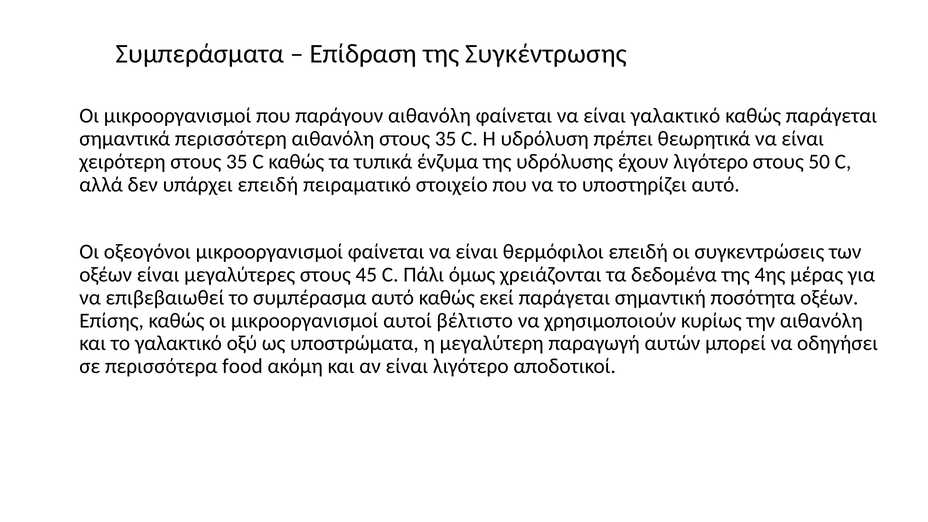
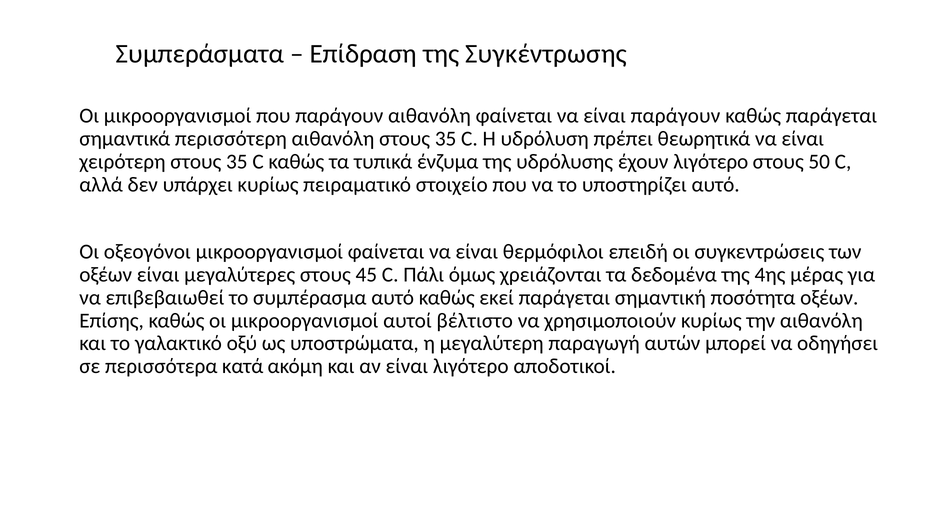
είναι γαλακτικό: γαλακτικό -> παράγουν (675, 116)
υπάρχει επειδή: επειδή -> κυρίως (268, 185)
food: food -> κατά (243, 366)
